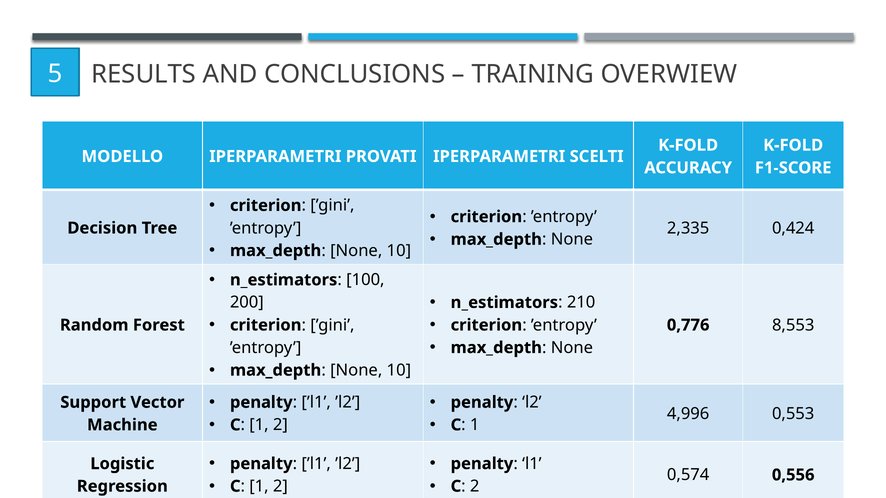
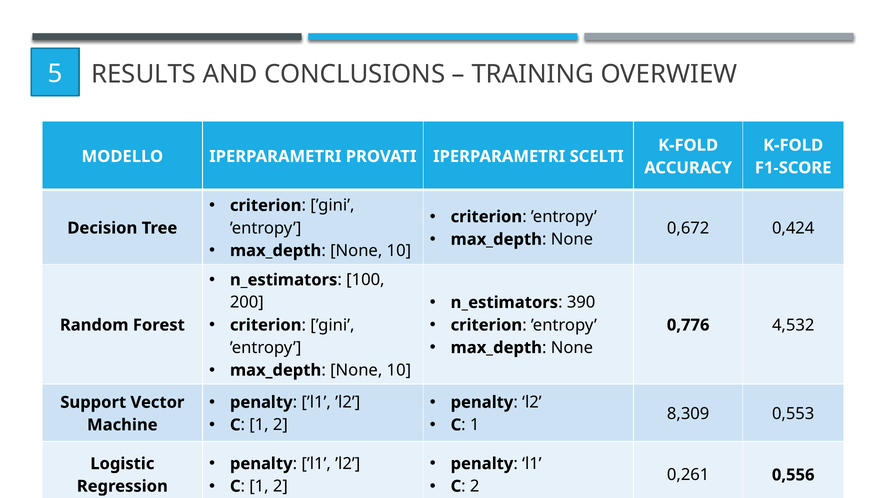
2,335: 2,335 -> 0,672 (688, 228)
210: 210 -> 390 (581, 303)
8,553: 8,553 -> 4,532 (793, 325)
4,996: 4,996 -> 8,309 (688, 414)
0,574: 0,574 -> 0,261 (688, 475)
